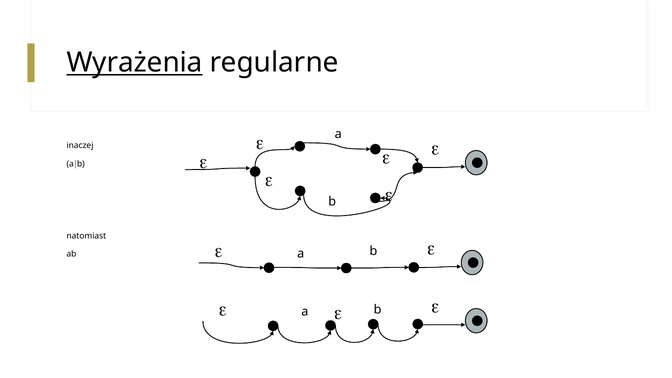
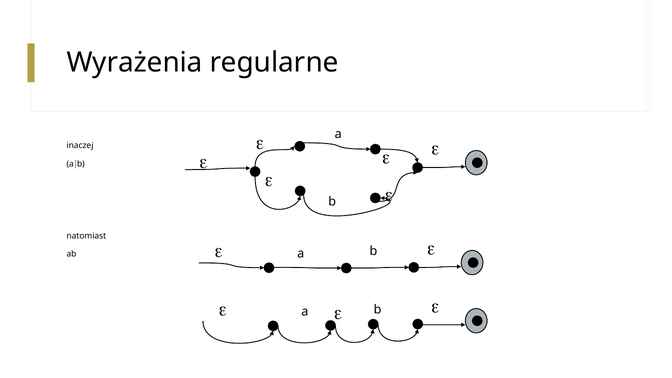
Wyrażenia underline: present -> none (135, 63)
